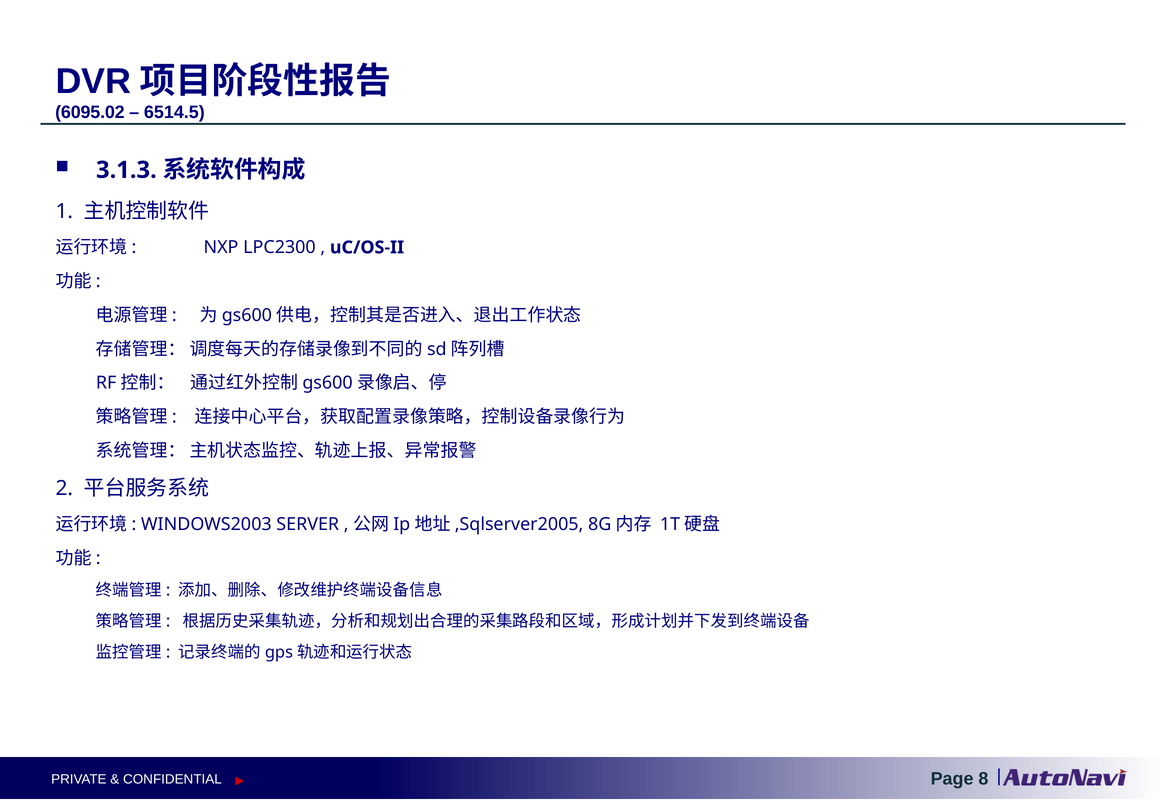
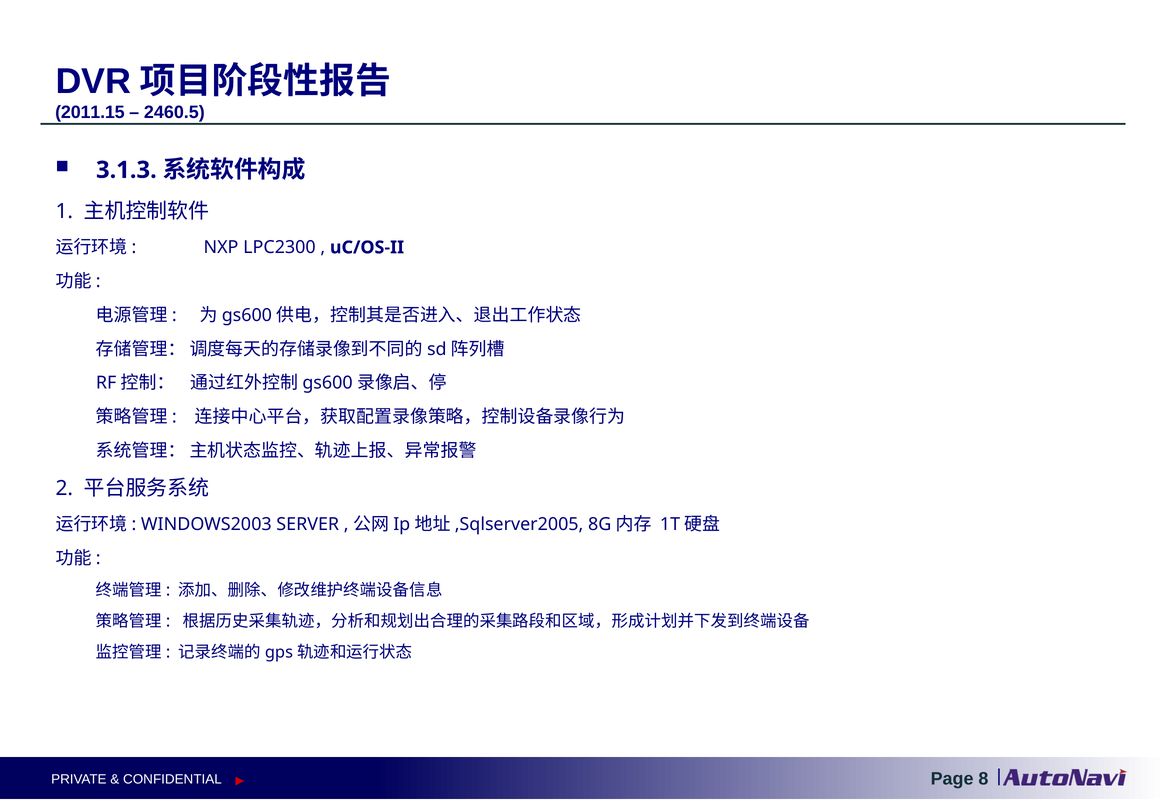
6095.02: 6095.02 -> 2011.15 (90, 113)
6514.5: 6514.5 -> 2460.5 (174, 113)
